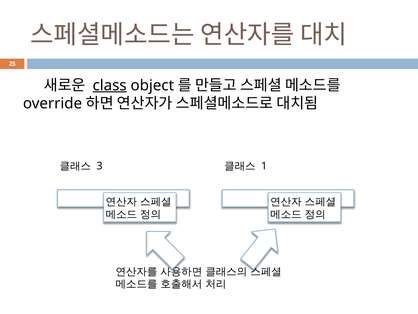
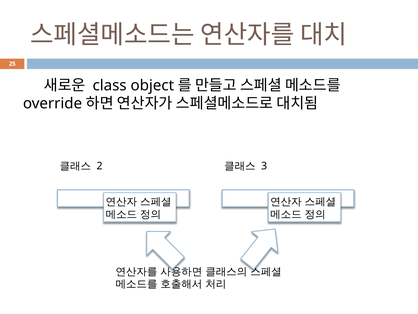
class underline: present -> none (110, 85)
3: 3 -> 2 (100, 166)
1: 1 -> 3 (264, 166)
